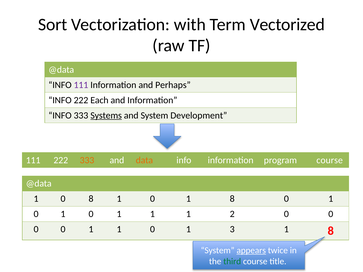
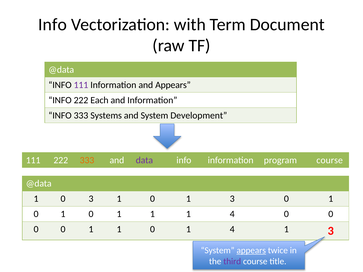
Sort: Sort -> Info (53, 25)
Vectorized: Vectorized -> Document (287, 25)
and Perhaps: Perhaps -> Appears (173, 85)
Systems underline: present -> none (106, 115)
data colour: orange -> purple (144, 160)
0 8: 8 -> 3 (91, 199)
0 1 8: 8 -> 3 (232, 199)
1 1 2: 2 -> 4 (232, 214)
0 1 3: 3 -> 4 (232, 230)
8: 8 -> 3 (331, 231)
third colour: green -> purple (232, 262)
